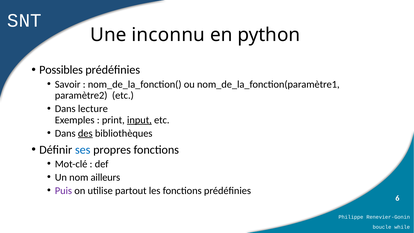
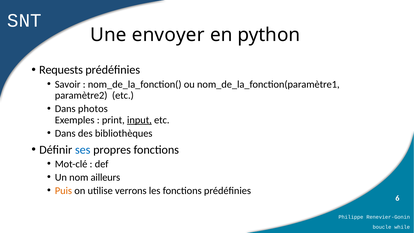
inconnu: inconnu -> envoyer (168, 35)
Possibles: Possibles -> Requests (61, 70)
lecture: lecture -> photos (93, 109)
des underline: present -> none (85, 133)
Puis colour: purple -> orange (63, 191)
partout: partout -> verrons (131, 191)
